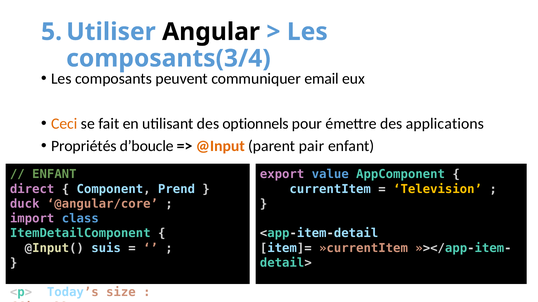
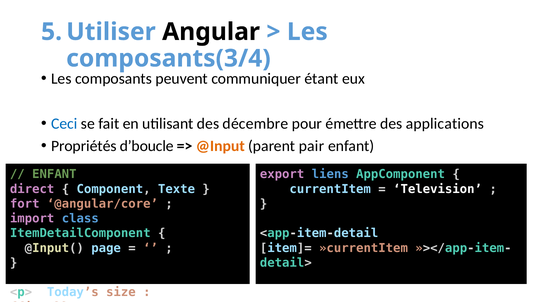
email: email -> étant (321, 79)
Ceci colour: orange -> blue (64, 124)
optionnels: optionnels -> décembre (255, 124)
value: value -> liens (330, 175)
Prend: Prend -> Texte (177, 189)
Television colour: yellow -> white (438, 189)
duck: duck -> fort (25, 204)
suis: suis -> page (106, 248)
